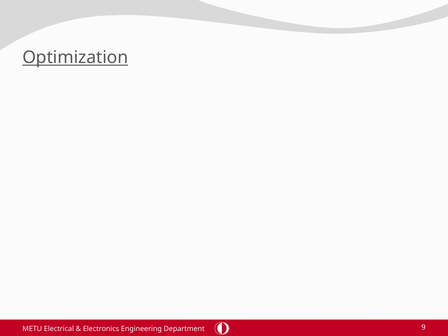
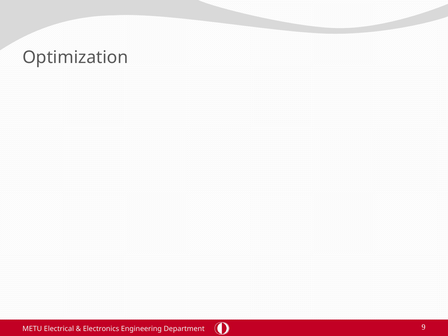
Optimization underline: present -> none (75, 58)
